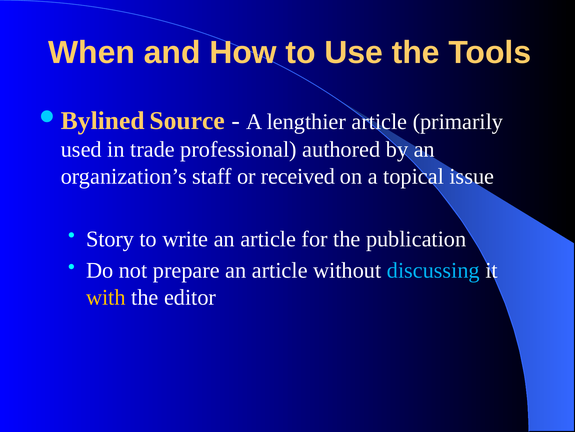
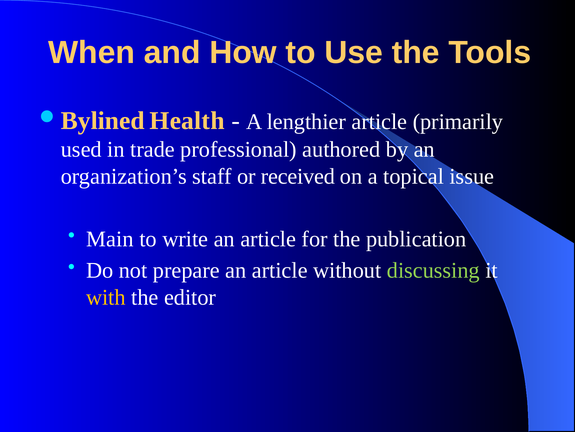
Source: Source -> Health (187, 121)
Story: Story -> Main (110, 239)
discussing colour: light blue -> light green (433, 270)
